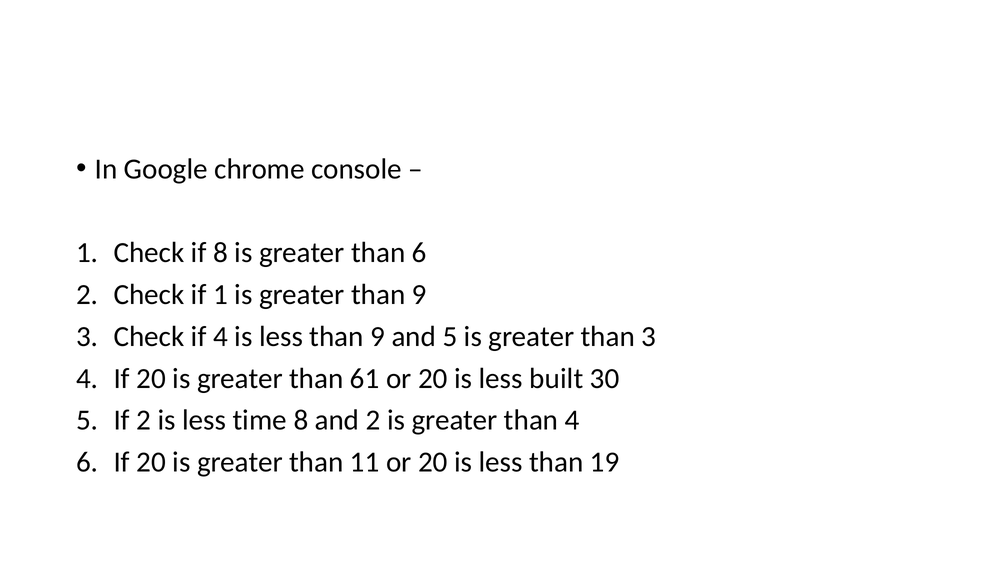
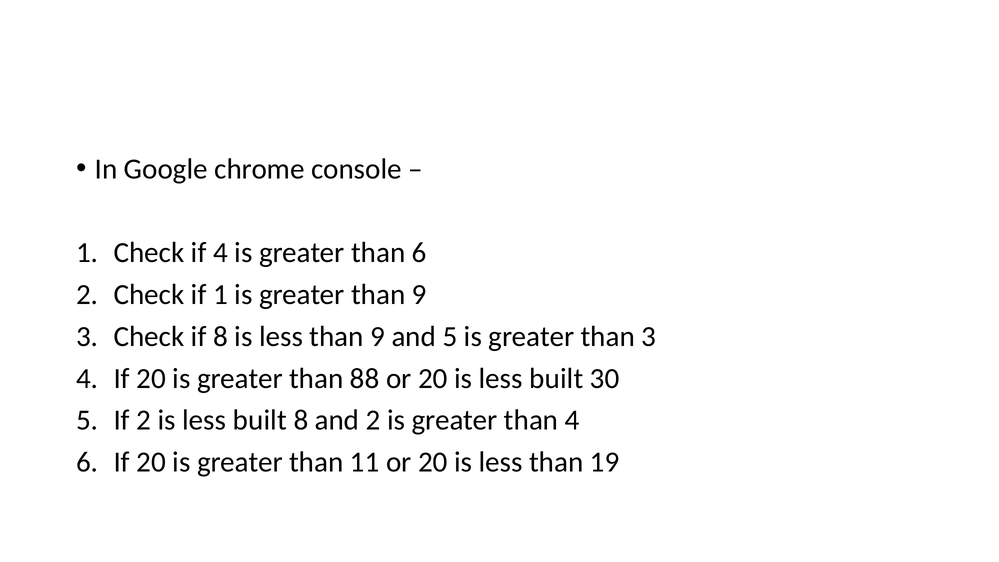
if 8: 8 -> 4 (220, 253)
if 4: 4 -> 8 (220, 336)
61: 61 -> 88 (365, 378)
2 is less time: time -> built (260, 420)
